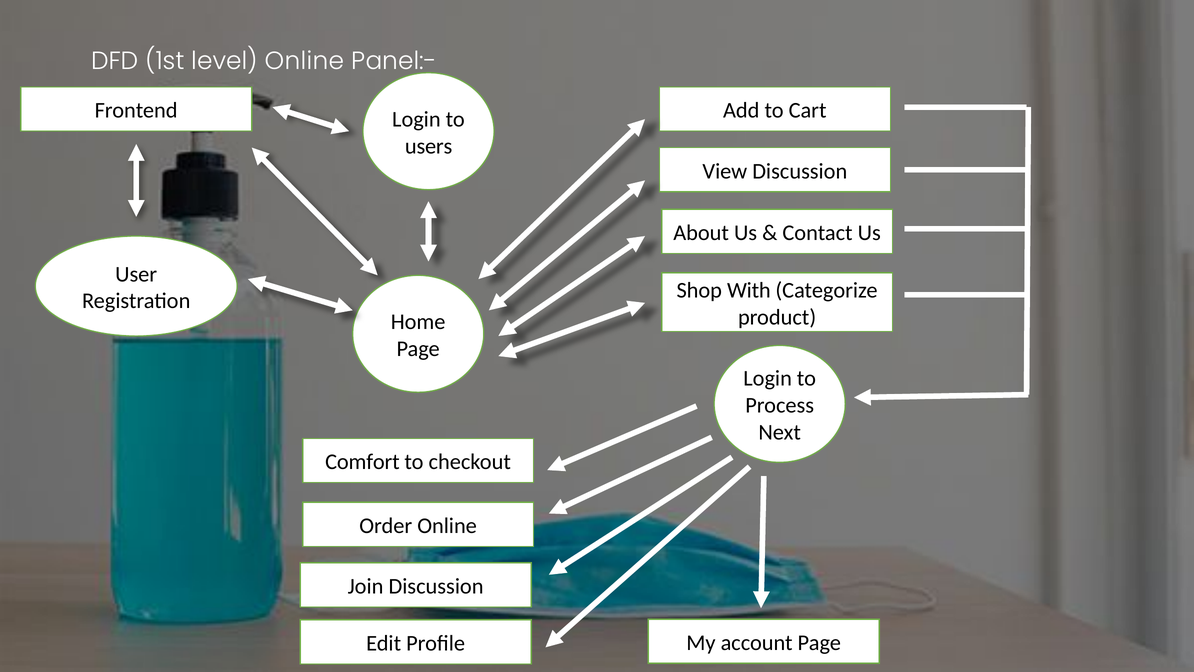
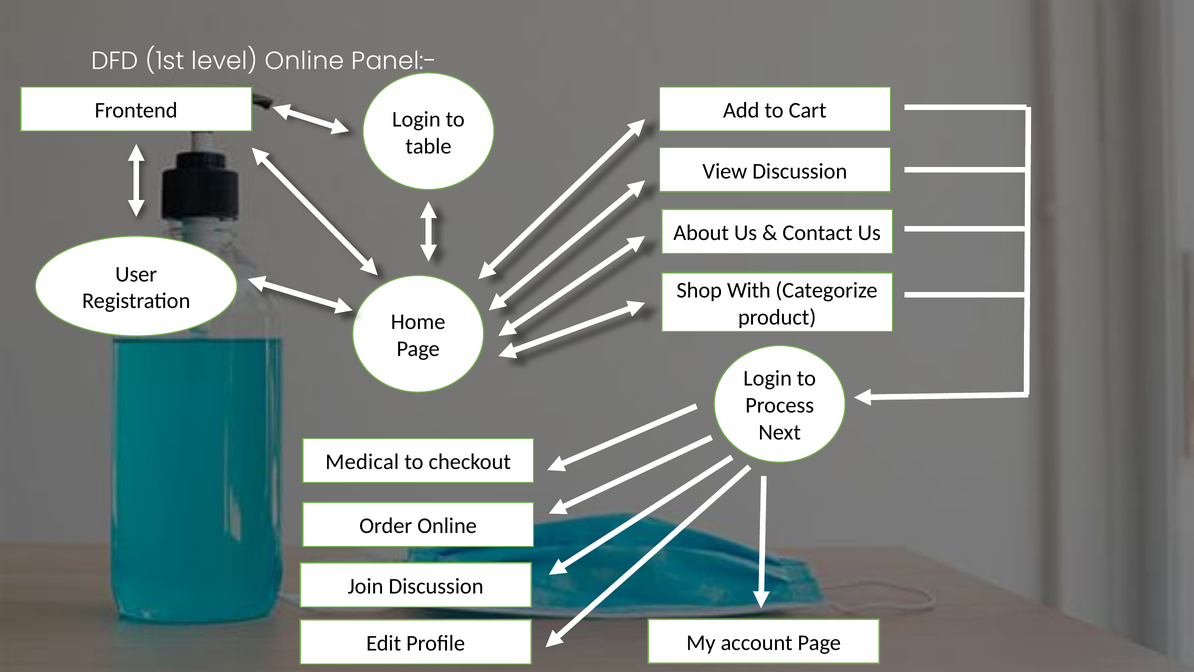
users: users -> table (429, 146)
Comfort: Comfort -> Medical (362, 462)
